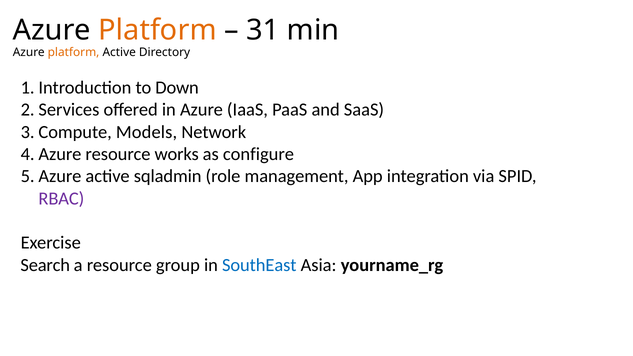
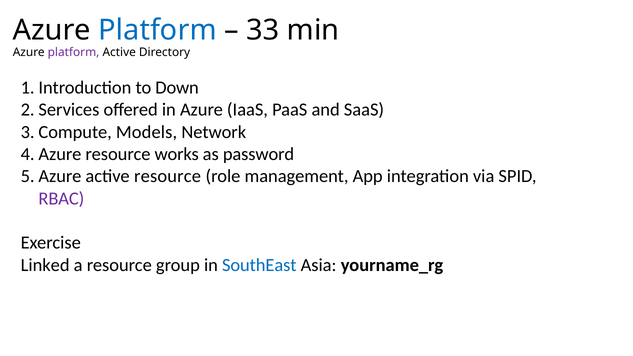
Platform colour: orange -> blue (157, 30)
31: 31 -> 33 (263, 30)
platform colour: orange -> purple (74, 52)
configure: configure -> password (259, 154)
active sqladmin: sqladmin -> resource (167, 176)
Search: Search -> Linked (45, 265)
